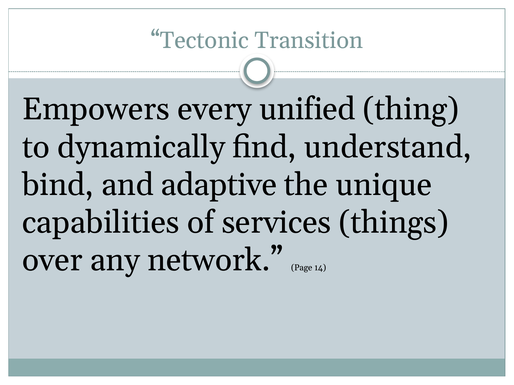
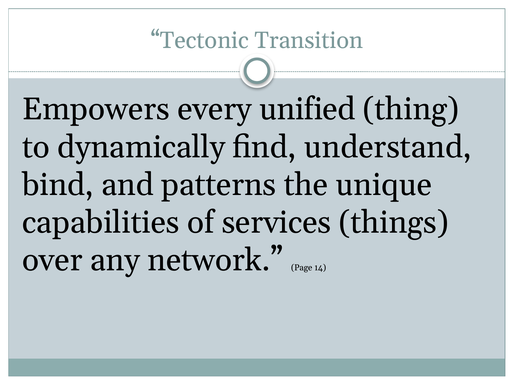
adaptive: adaptive -> patterns (219, 185)
